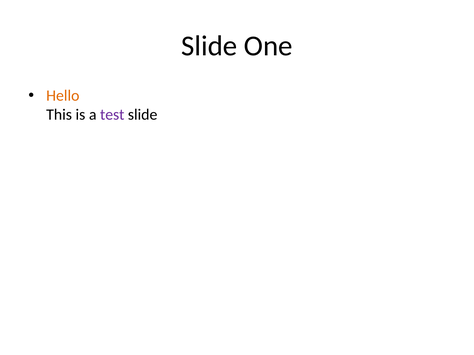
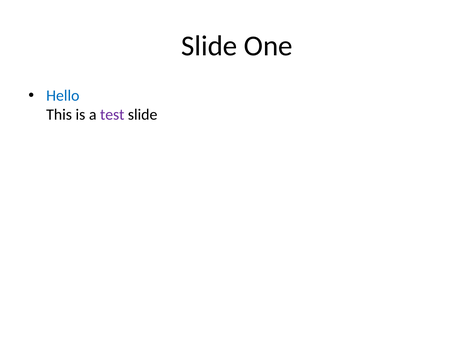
Hello colour: orange -> blue (63, 96)
